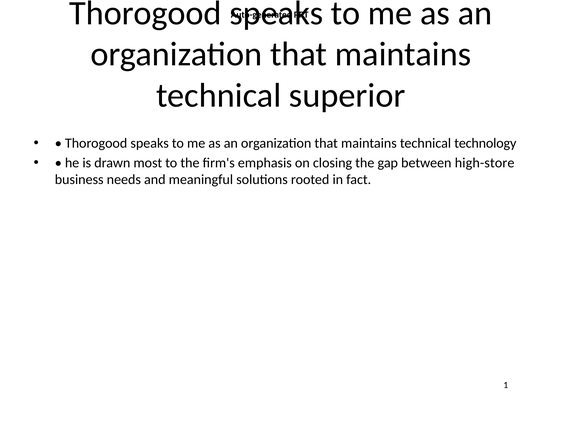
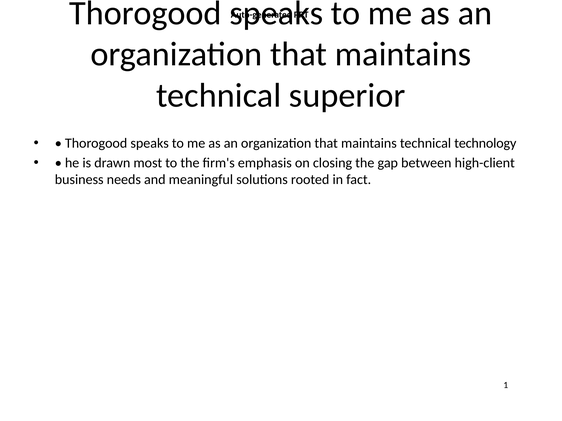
high-store: high-store -> high-client (485, 163)
